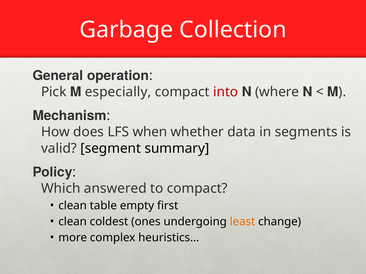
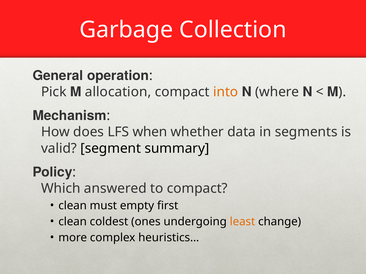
especially: especially -> allocation (118, 92)
into colour: red -> orange (226, 92)
table: table -> must (103, 206)
